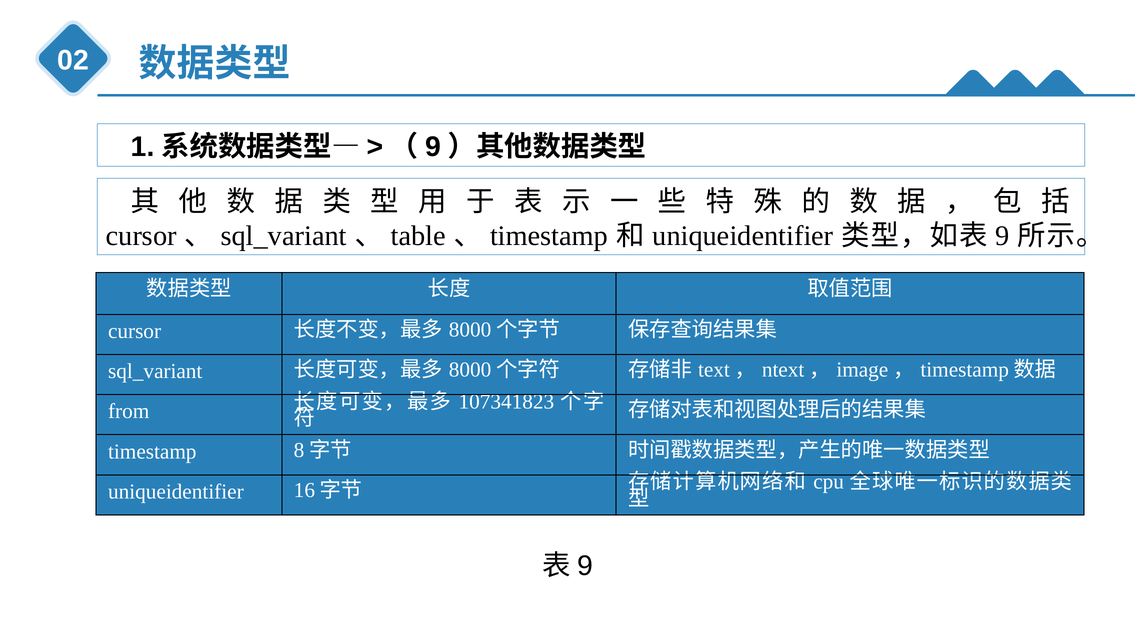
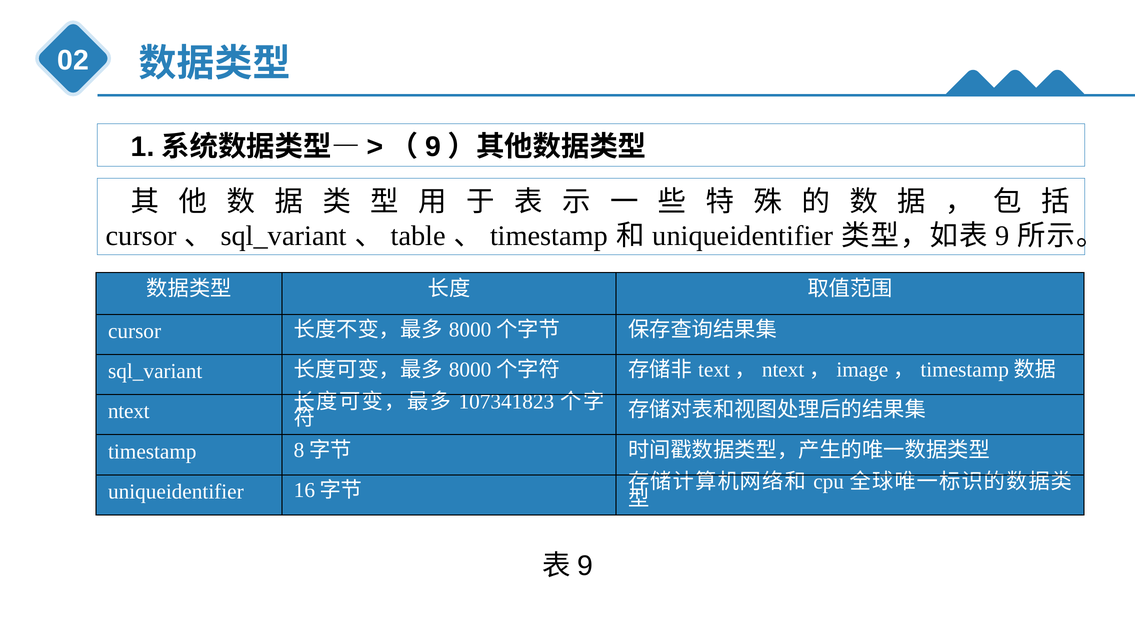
from: from -> ntext (129, 412)
